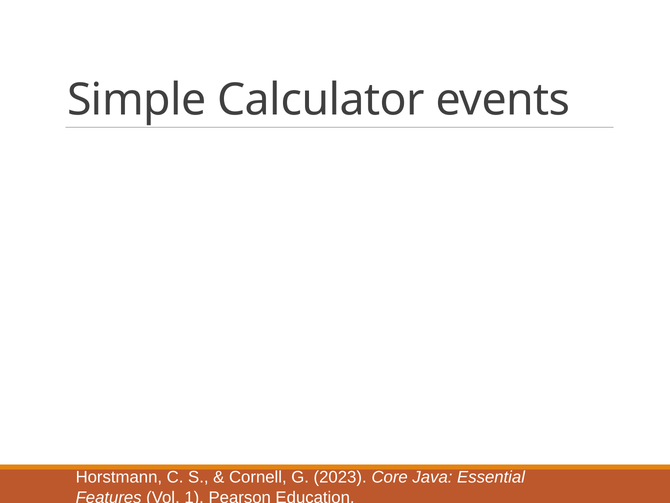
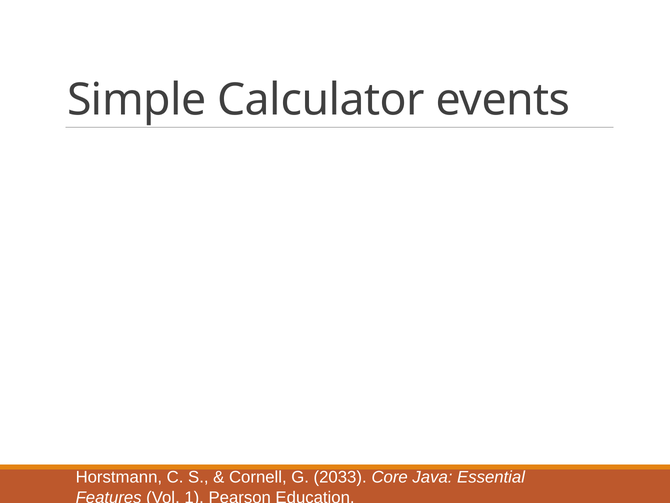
2023: 2023 -> 2033 (340, 477)
